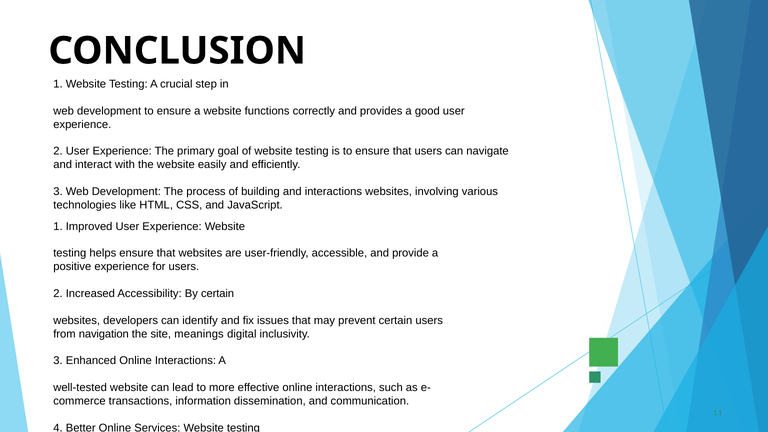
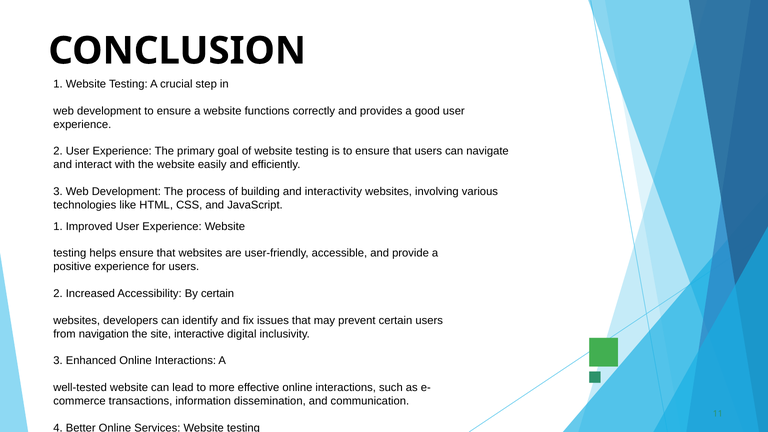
and interactions: interactions -> interactivity (333, 192)
meanings: meanings -> interactive (199, 334)
